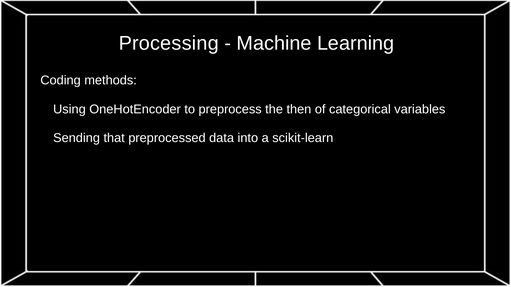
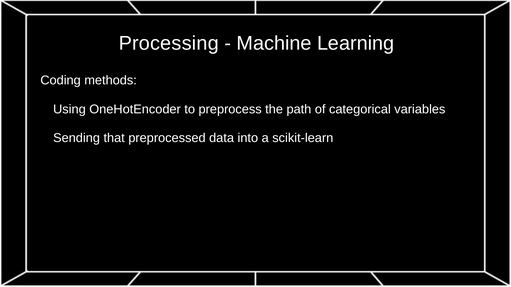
then: then -> path (299, 109)
